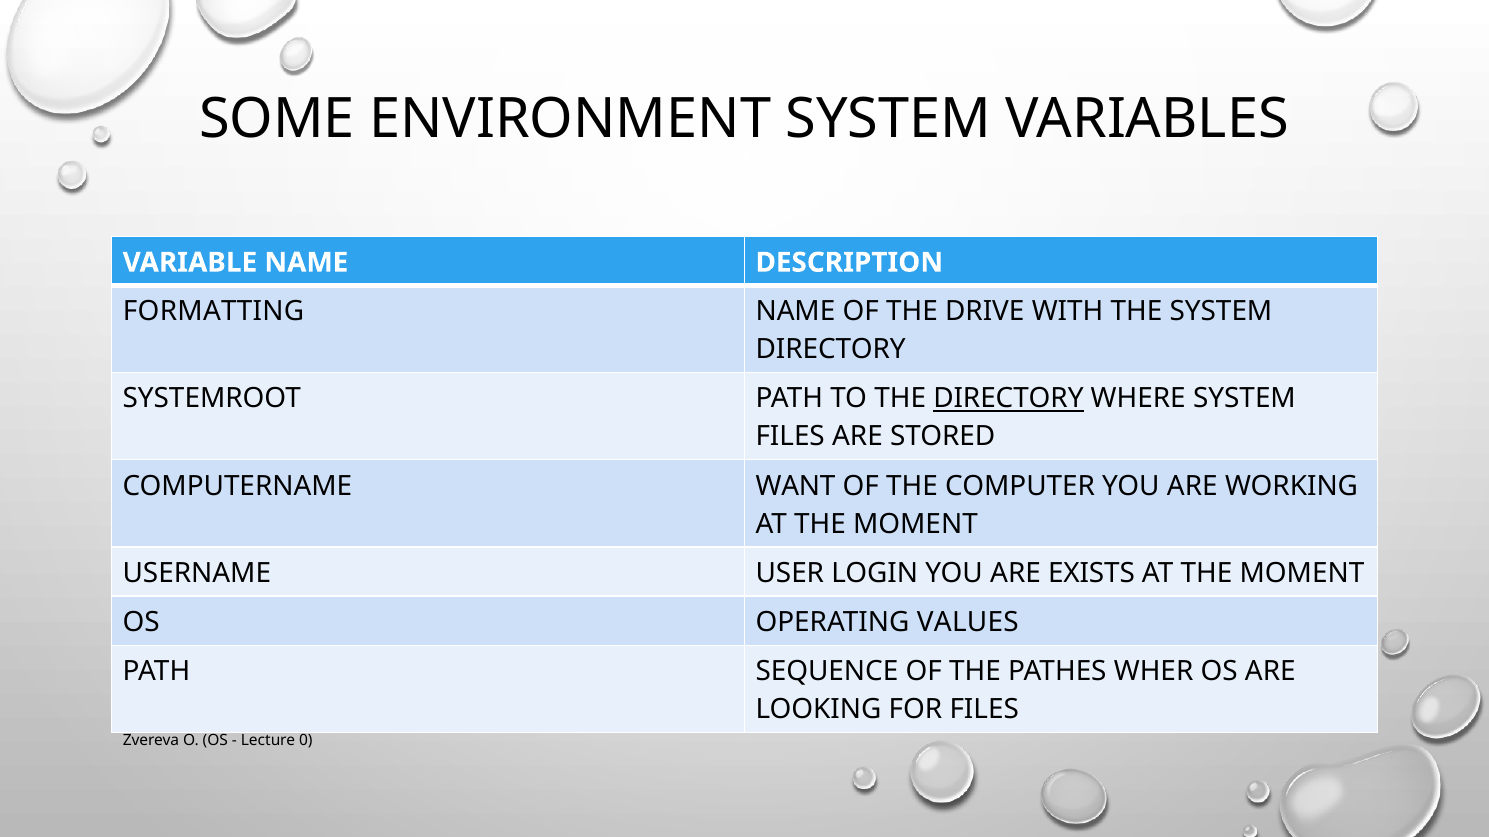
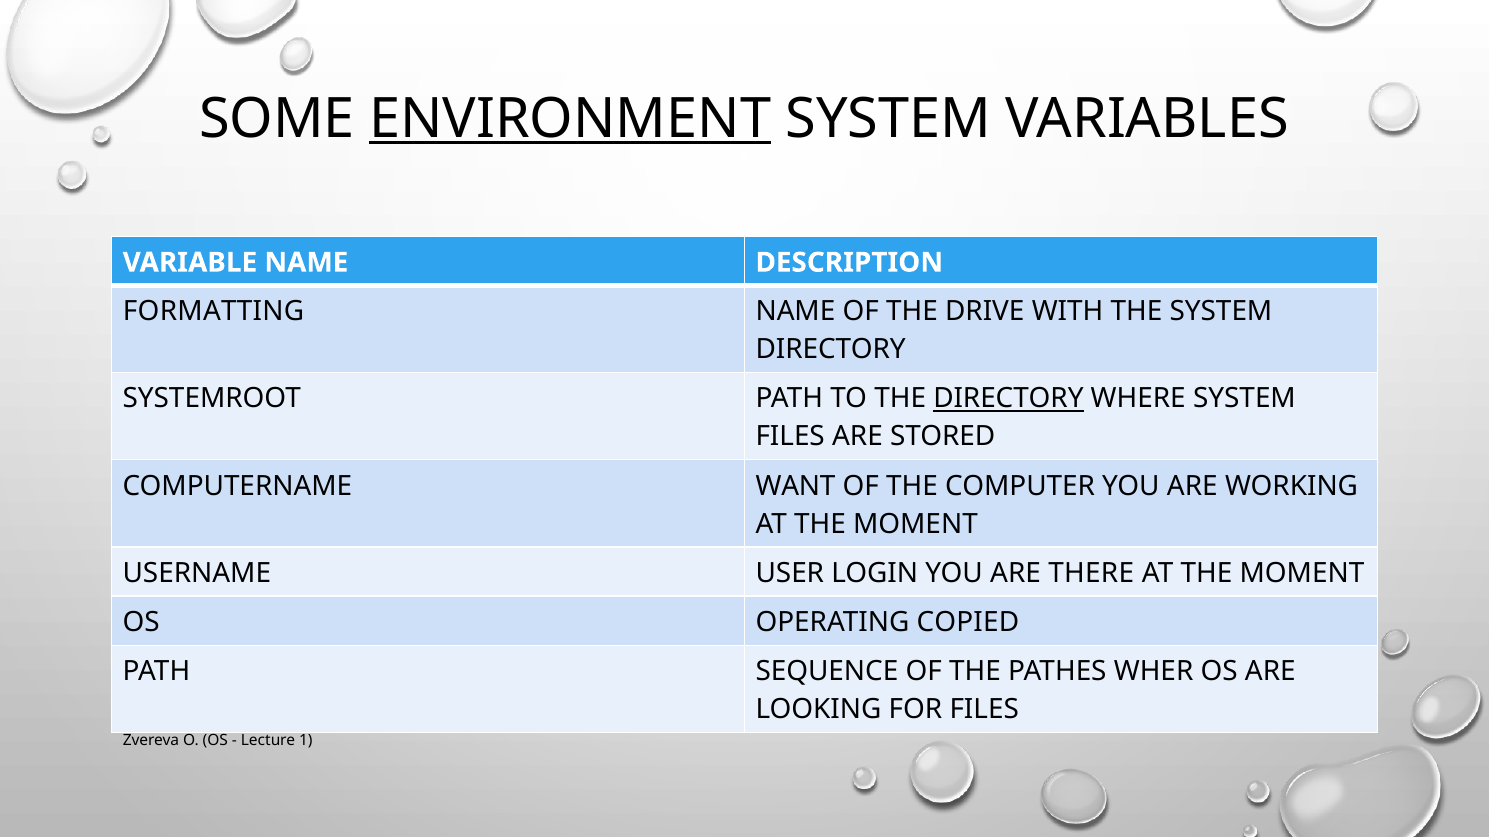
ENVIRONMENT underline: none -> present (570, 119)
EXISTS: EXISTS -> THERE (1091, 573)
VALUES: VALUES -> COPIED (968, 623)
0: 0 -> 1 (306, 741)
